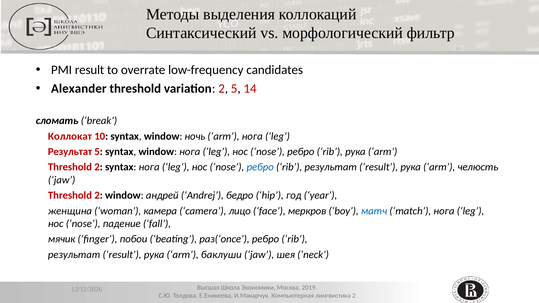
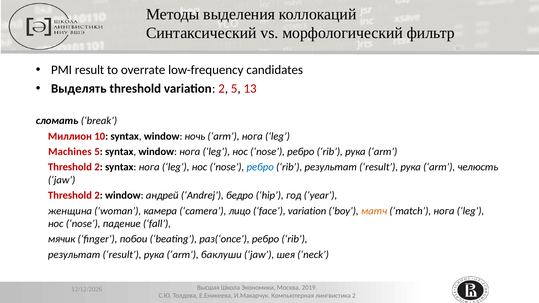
Alexander: Alexander -> Выделять (79, 89)
14: 14 -> 13 (250, 89)
Коллокат: Коллокат -> Миллион (70, 136)
Результат: Результат -> Machines (70, 152)
face меркров: меркров -> variation (307, 211)
матч colour: blue -> orange (374, 211)
